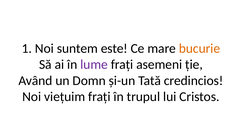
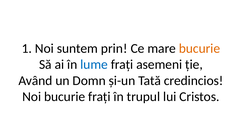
este: este -> prin (114, 48)
lume colour: purple -> blue (94, 65)
Noi viețuim: viețuim -> bucurie (65, 97)
